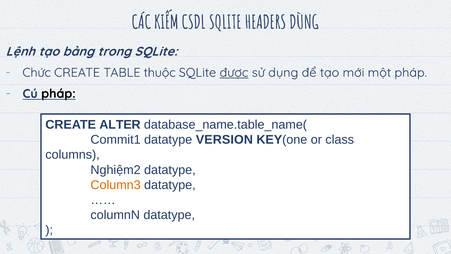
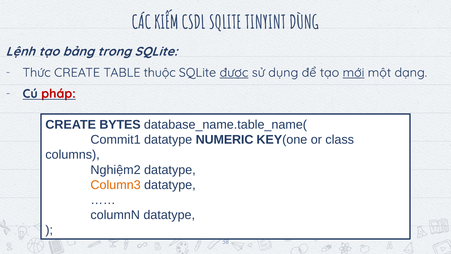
HEADERS: HEADERS -> TINYINT (266, 23)
Chức: Chức -> Thức (37, 73)
mới underline: none -> present (354, 73)
một pháp: pháp -> dạng (411, 73)
pháp colour: black -> red (58, 94)
ALTER: ALTER -> BYTES (120, 125)
VERSION: VERSION -> NUMERIC (225, 140)
